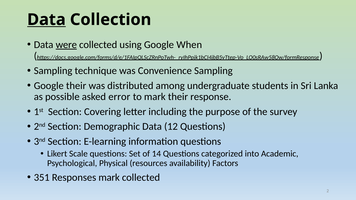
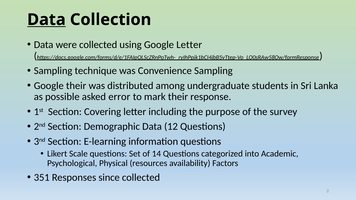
were underline: present -> none (66, 45)
Google When: When -> Letter (189, 45)
Responses mark: mark -> since (109, 178)
